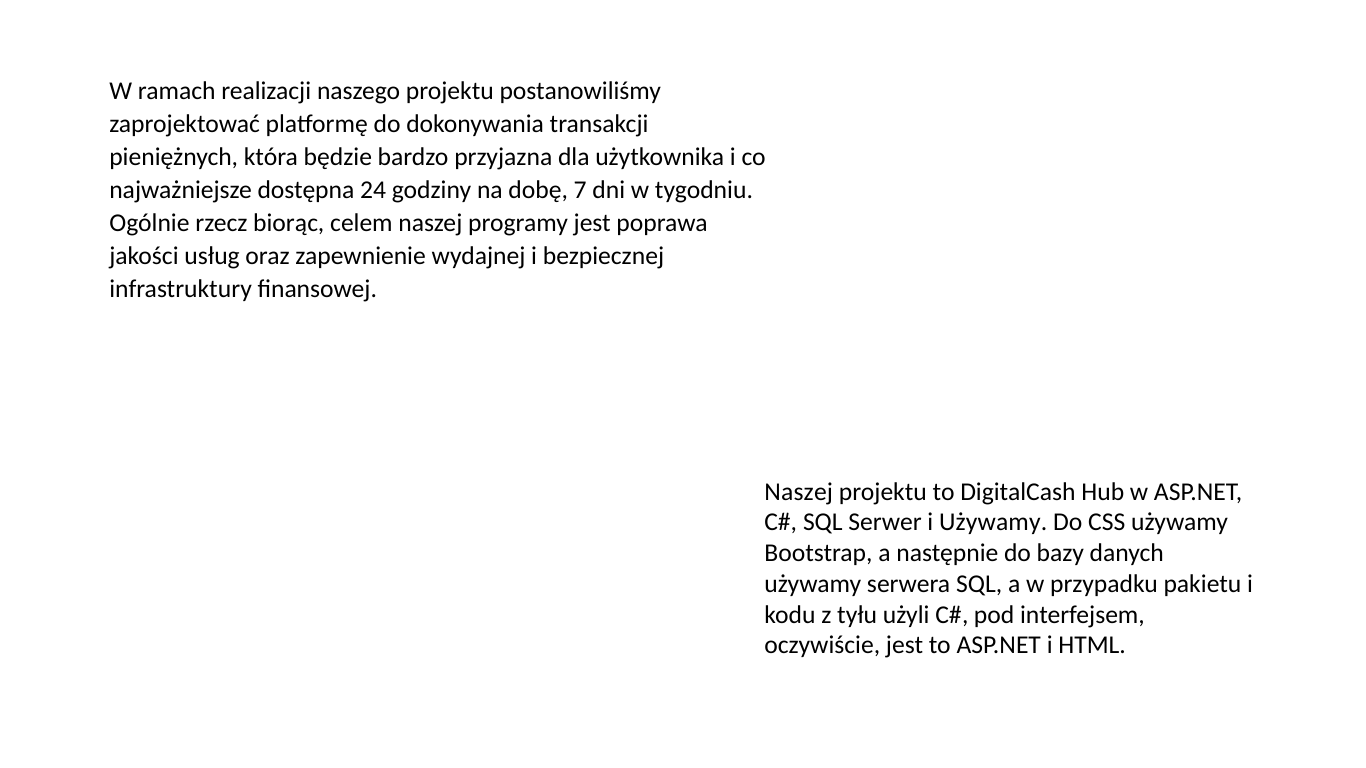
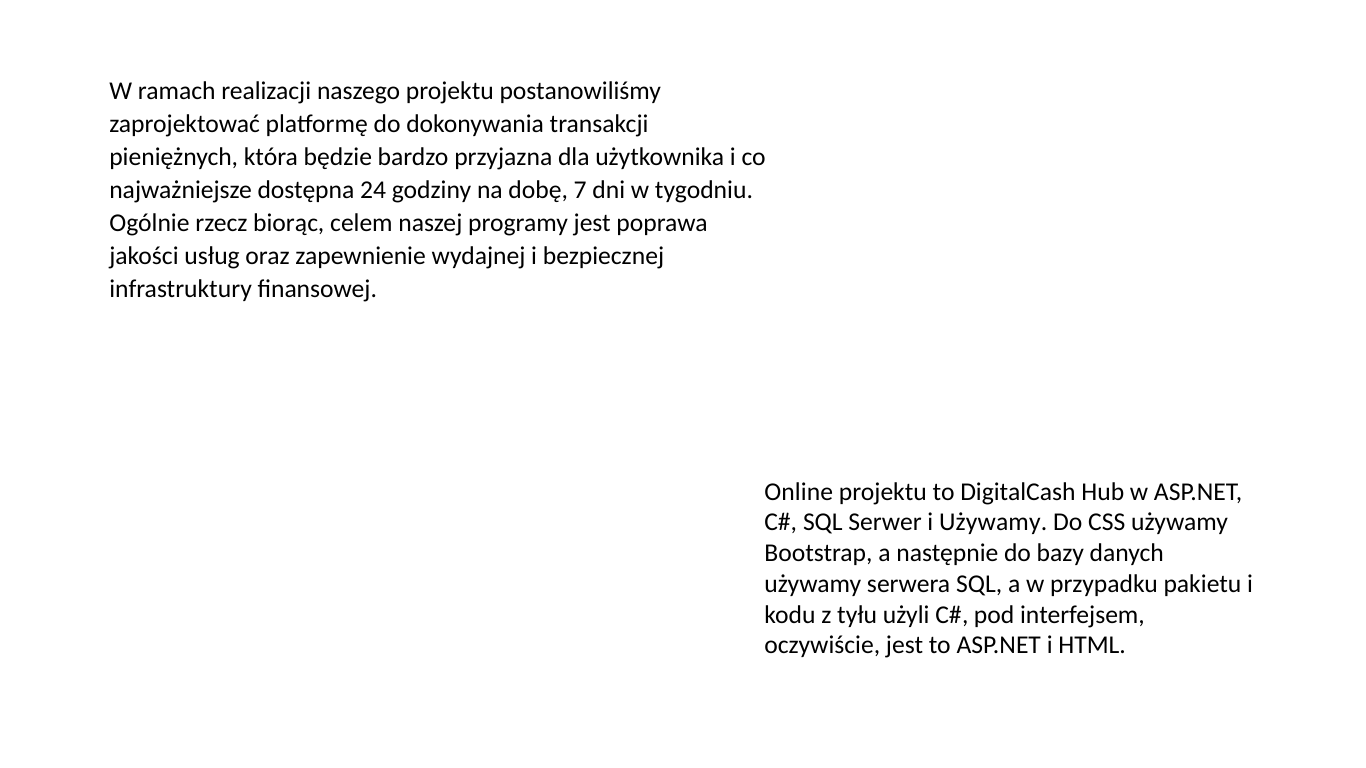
Naszej: Naszej -> Online (799, 492)
